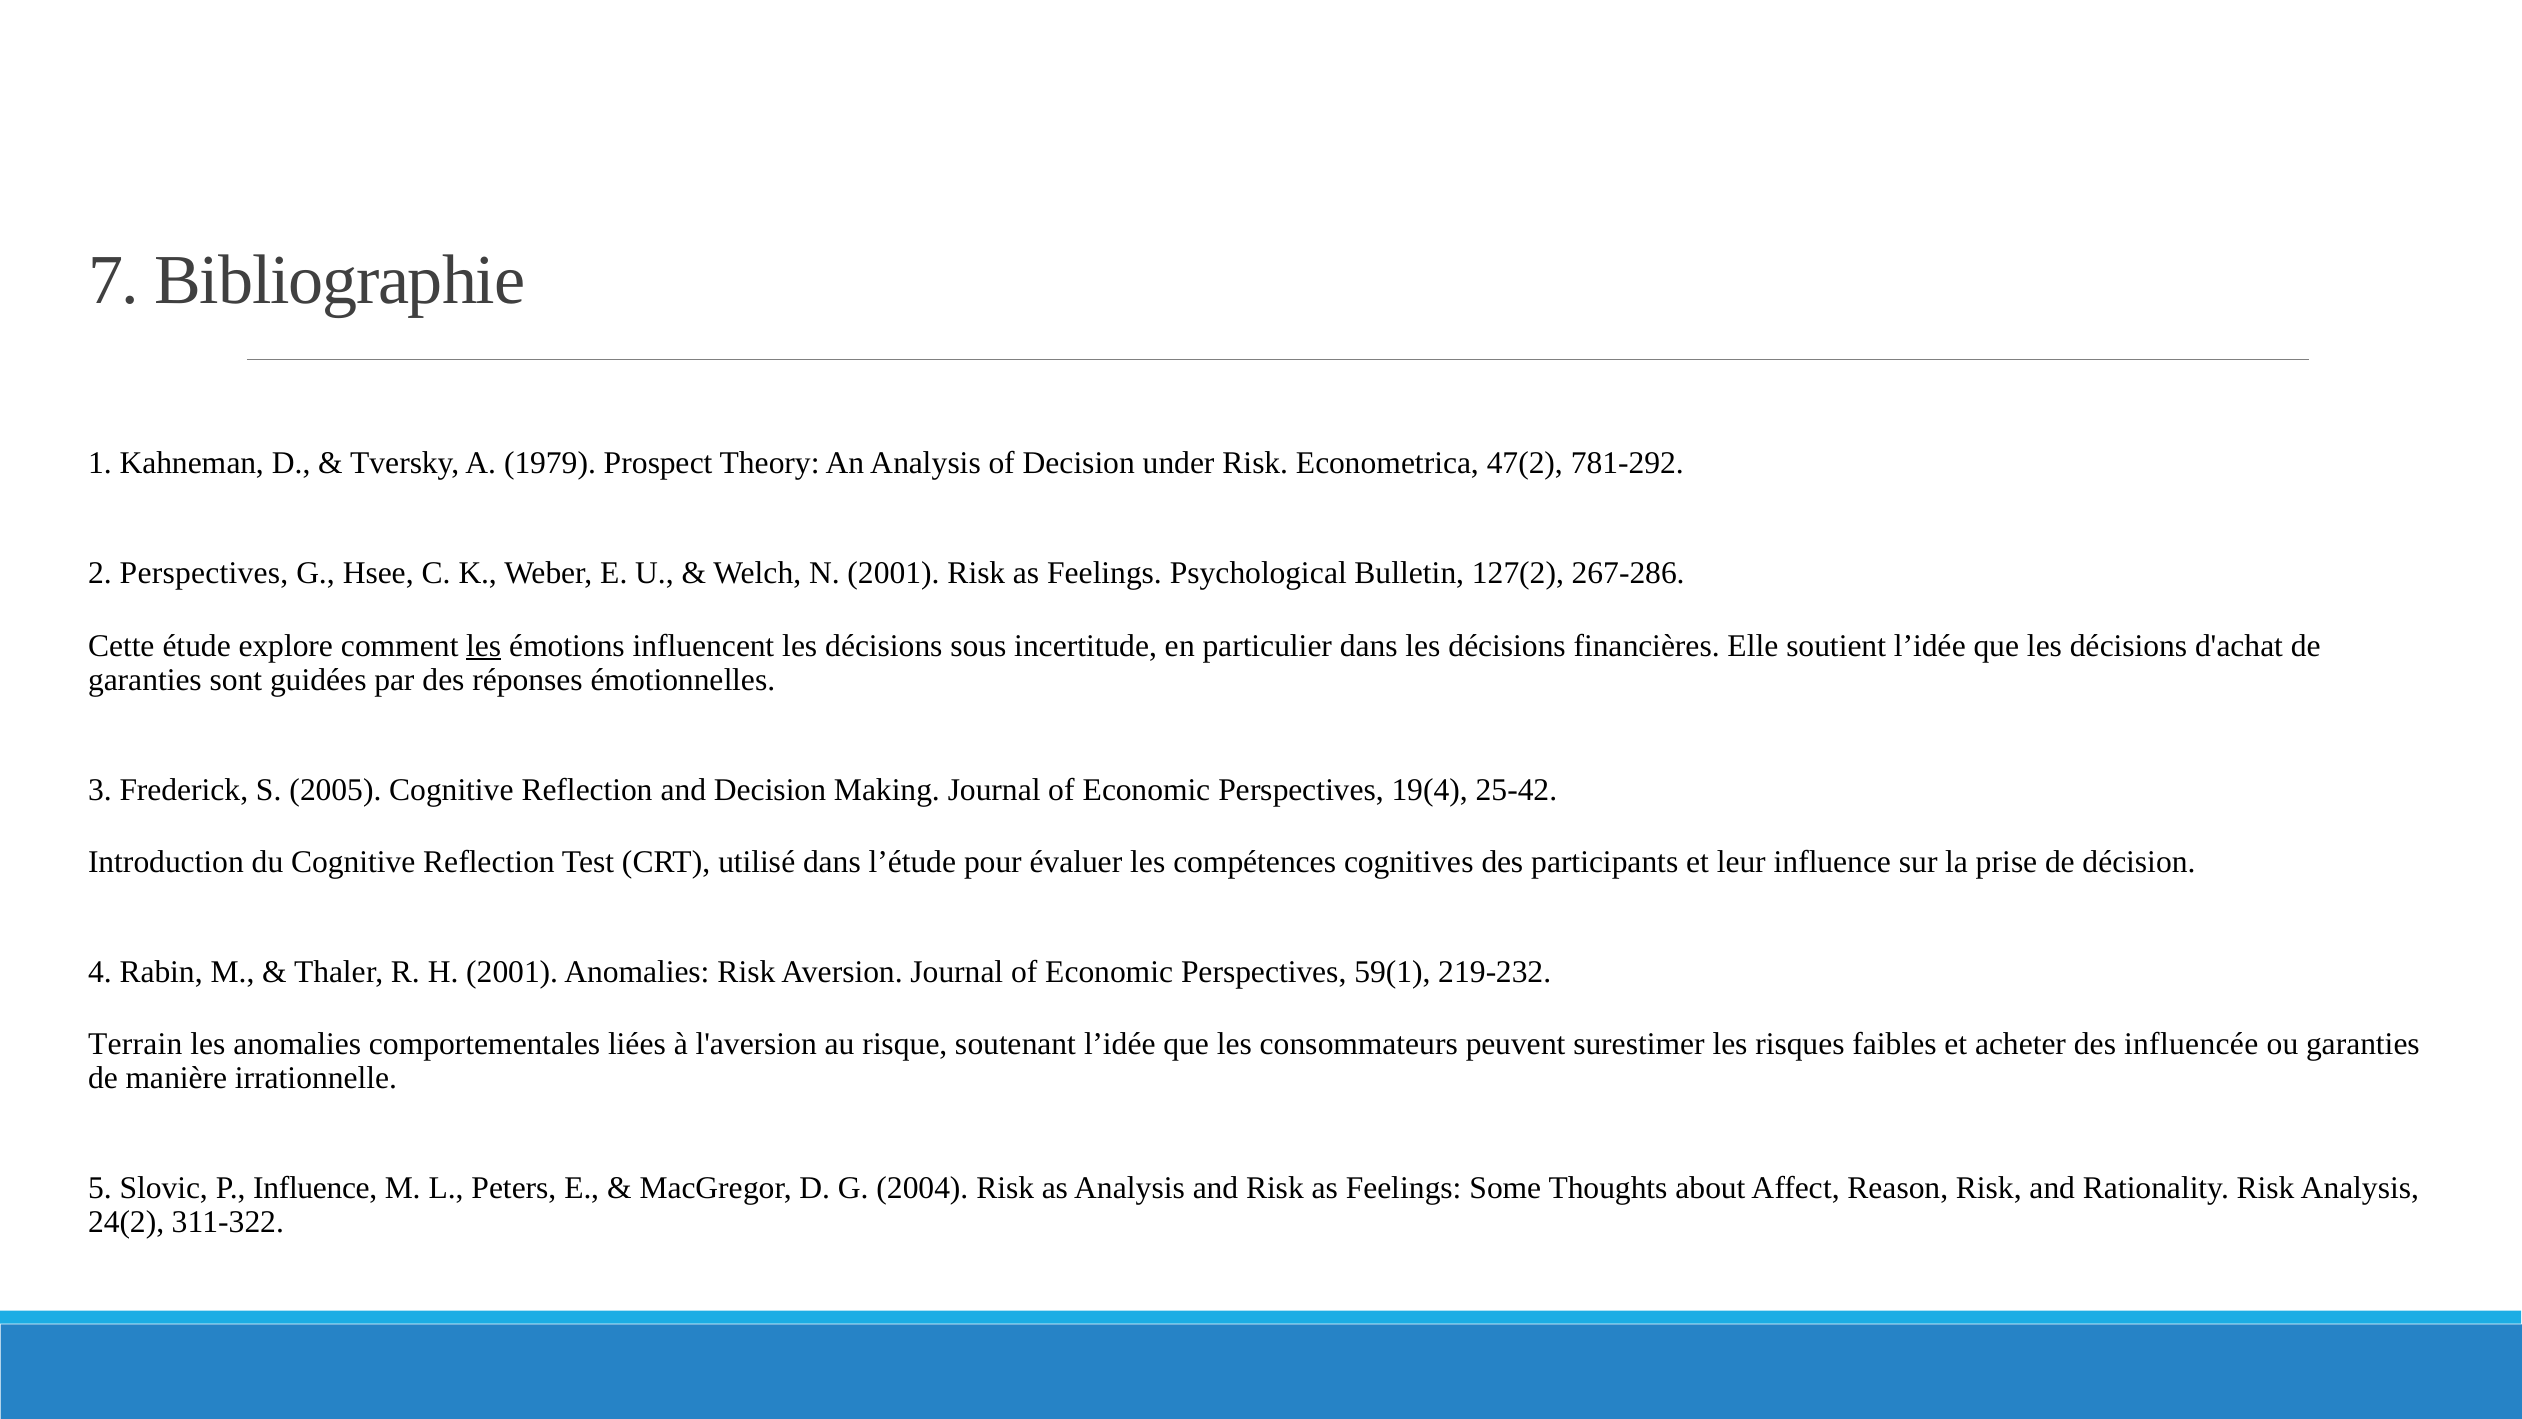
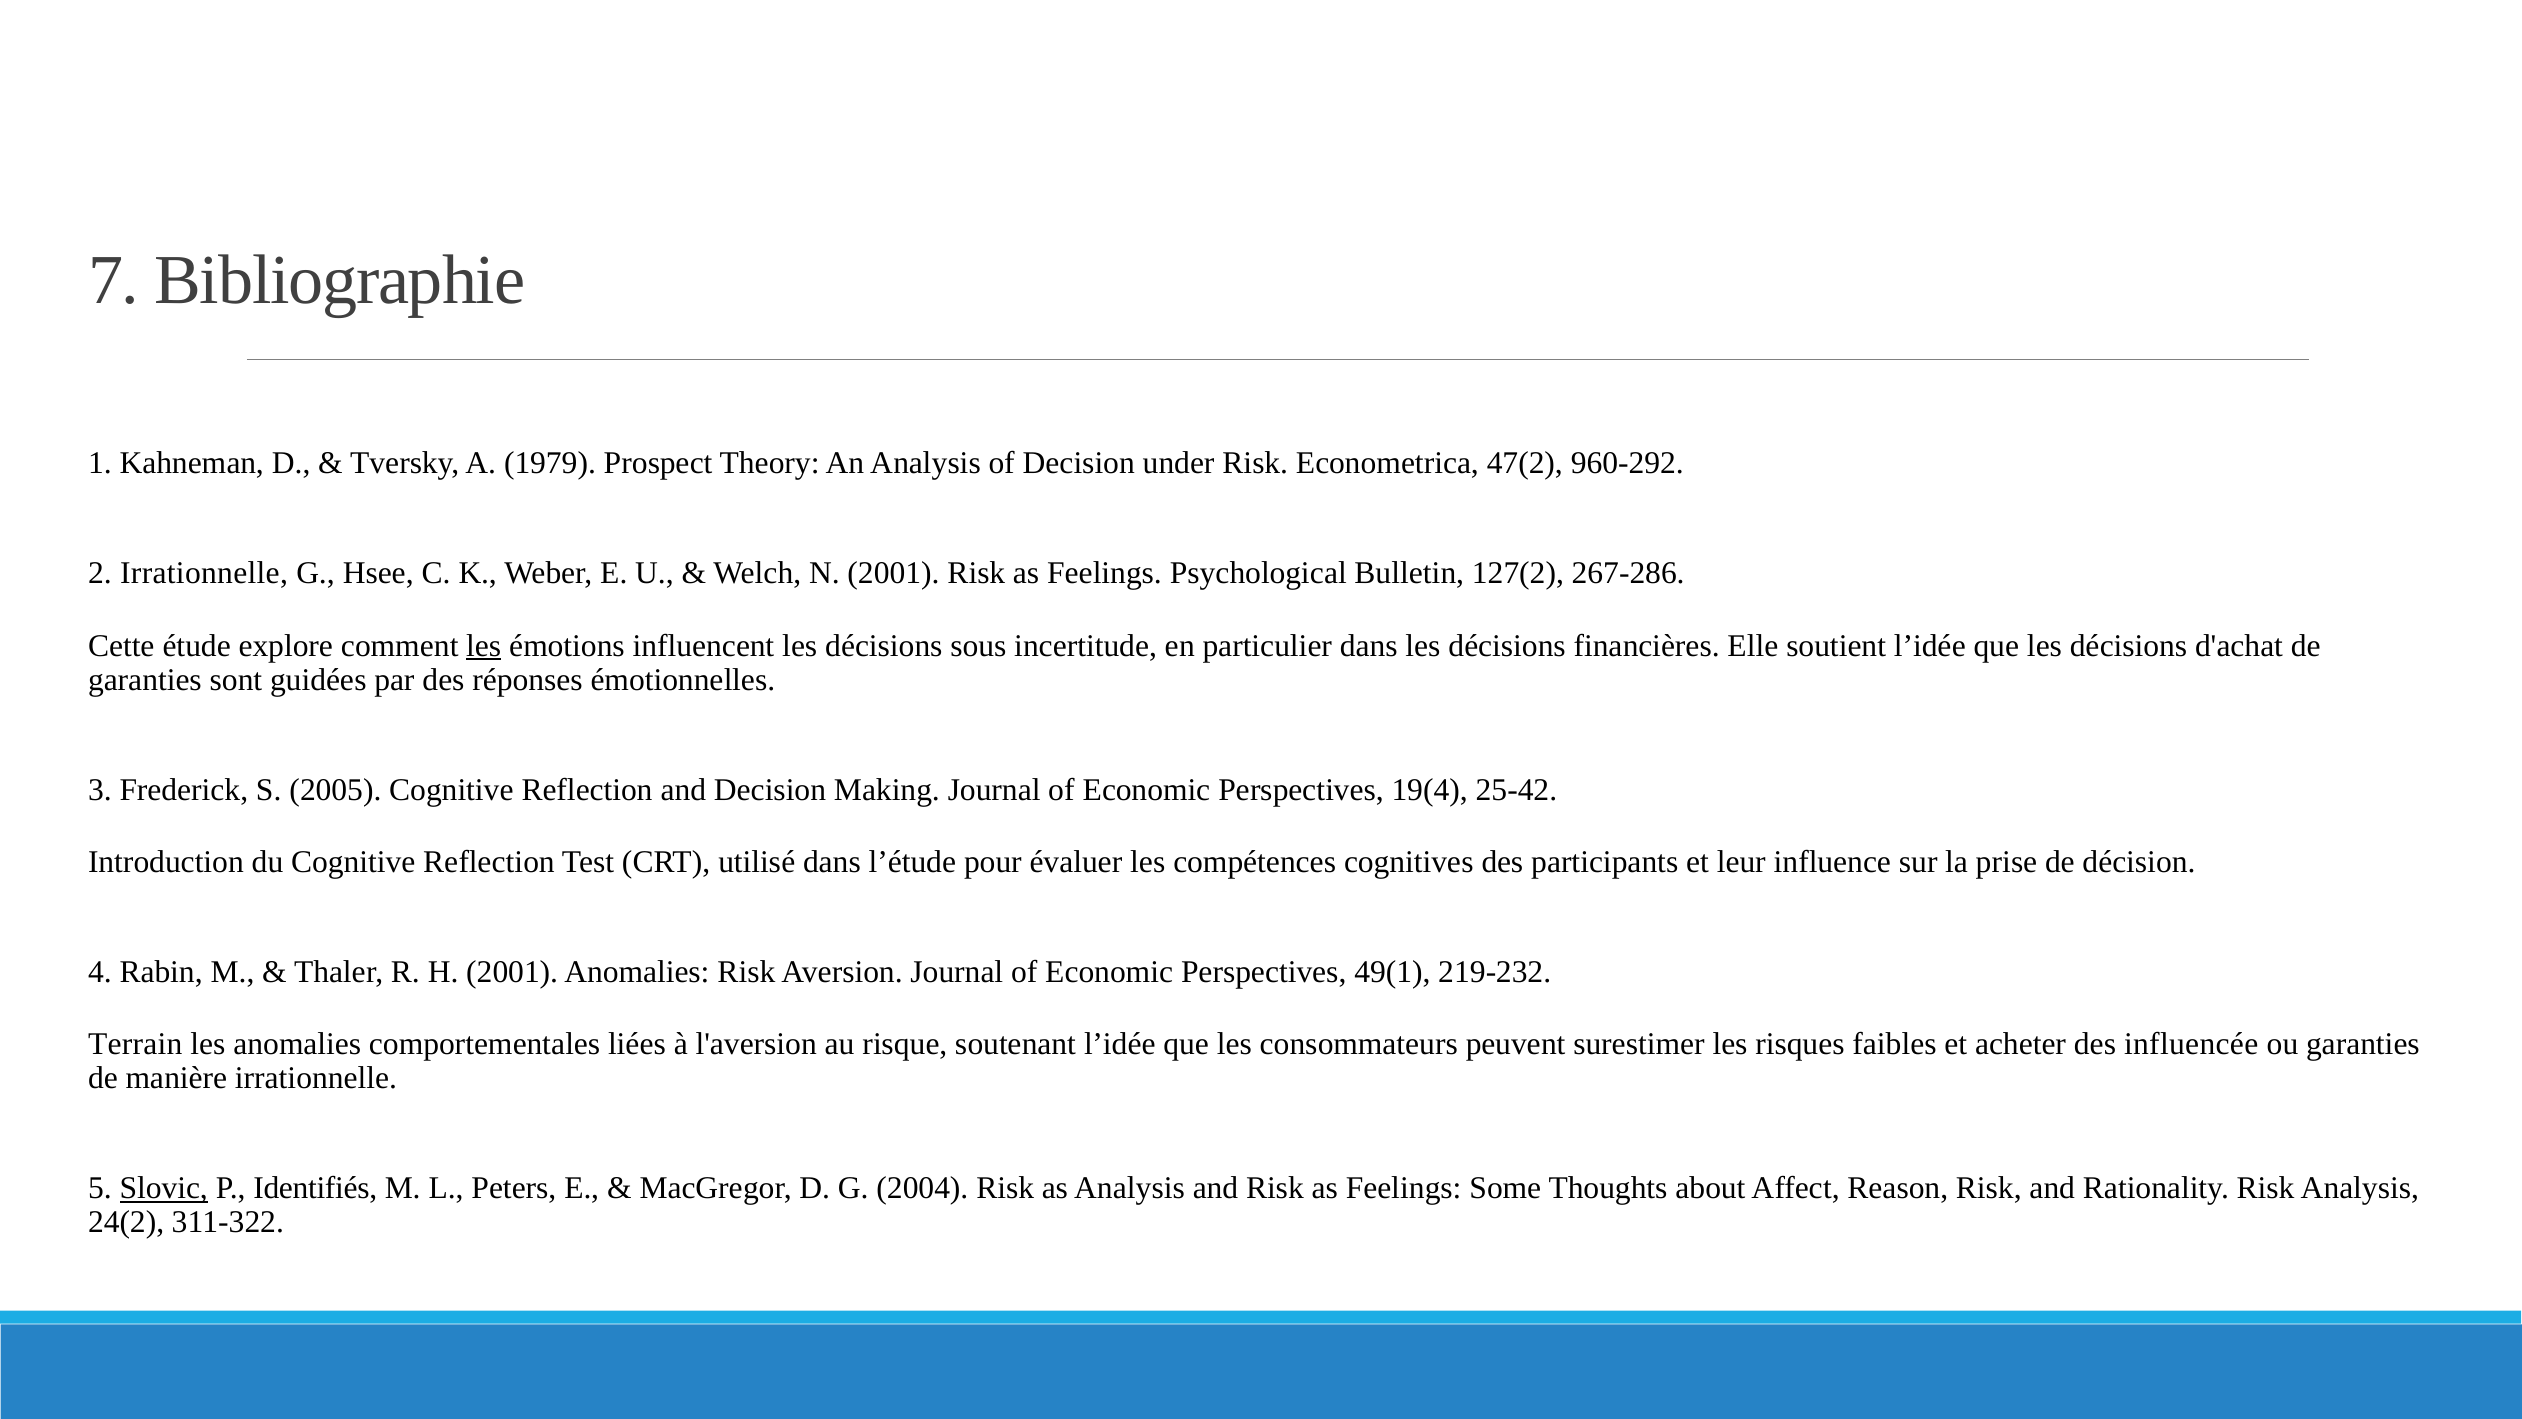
781-292: 781-292 -> 960-292 (1627, 463)
2 Perspectives: Perspectives -> Irrationnelle (204, 573)
59(1: 59(1 -> 49(1 (1392, 972)
Slovic underline: none -> present (164, 1188)
P Influence: Influence -> Identifiés (315, 1188)
